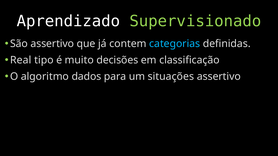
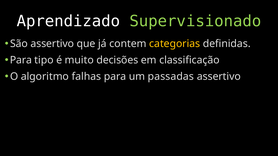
categorias colour: light blue -> yellow (175, 44)
Real: Real -> Para (21, 60)
dados: dados -> falhas (86, 77)
situações: situações -> passadas (171, 77)
